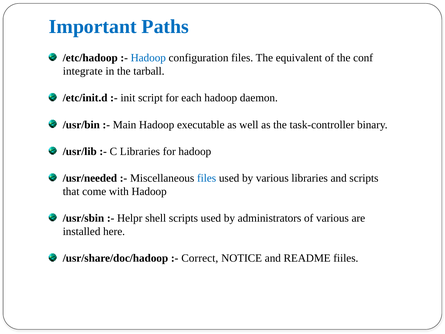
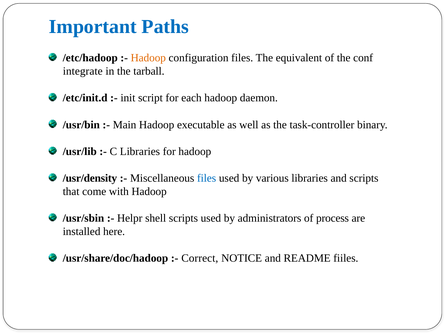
Hadoop colour: blue -> orange (148, 58)
/usr/needed: /usr/needed -> /usr/density (90, 178)
of various: various -> process (333, 218)
